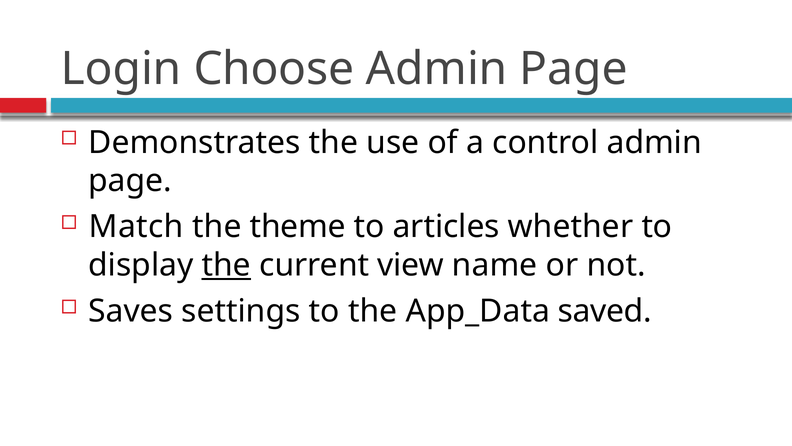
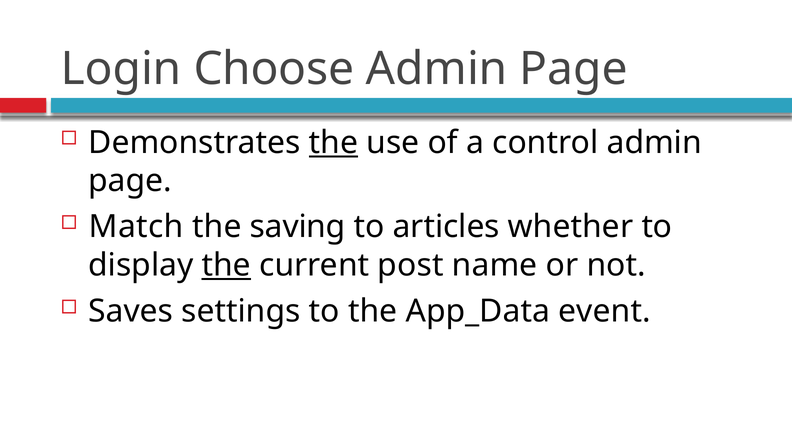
the underline: none -> present (333, 142)
theme: theme -> saving (298, 227)
view: view -> post (411, 265)
saved: saved -> event (605, 311)
